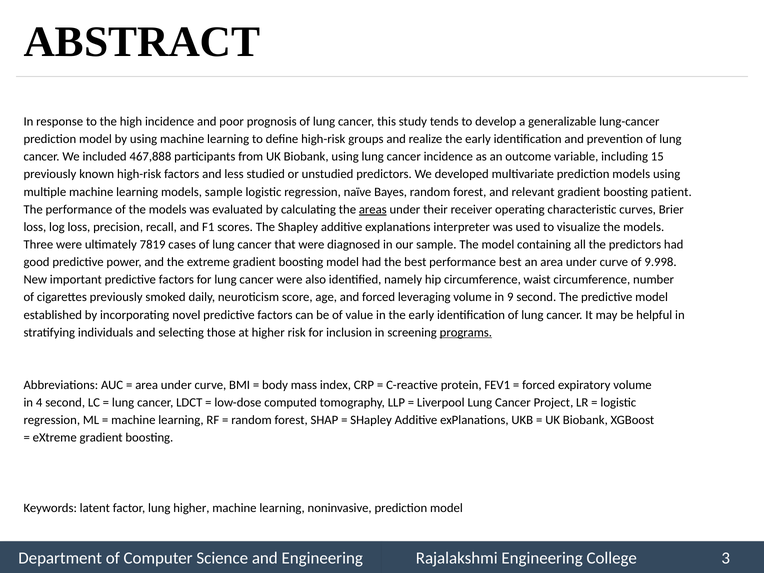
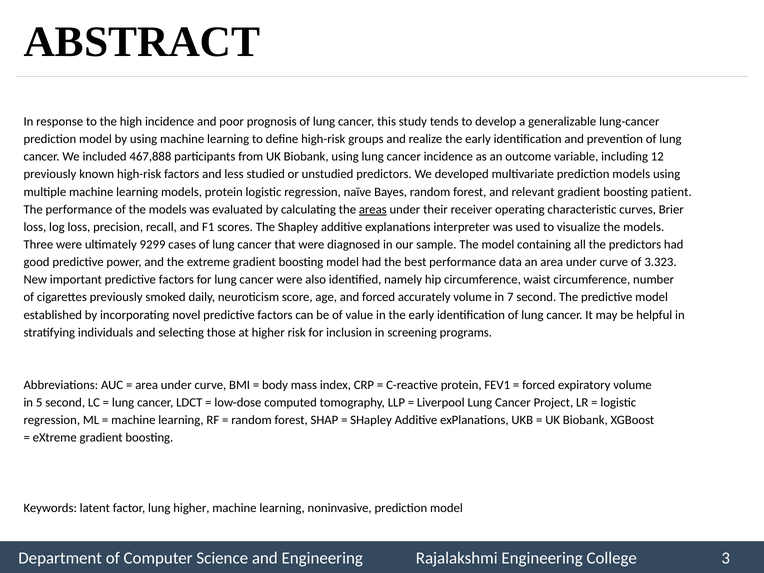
15: 15 -> 12 (657, 157)
models sample: sample -> protein (224, 192)
7819: 7819 -> 9299 (153, 245)
performance best: best -> data (510, 262)
9.998: 9.998 -> 3.323 (661, 262)
leveraging: leveraging -> accurately (424, 297)
9: 9 -> 7 (510, 297)
programs underline: present -> none (466, 332)
4: 4 -> 5 (39, 403)
